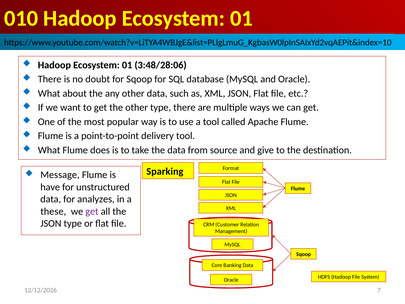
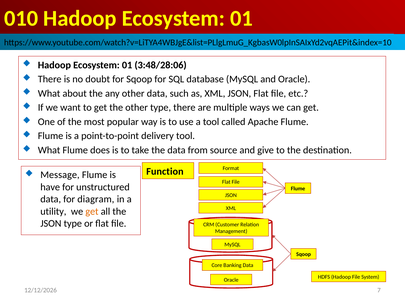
Sparking: Sparking -> Function (165, 171)
analyzes: analyzes -> diagram (96, 199)
these: these -> utility (53, 211)
get colour: purple -> orange (92, 211)
